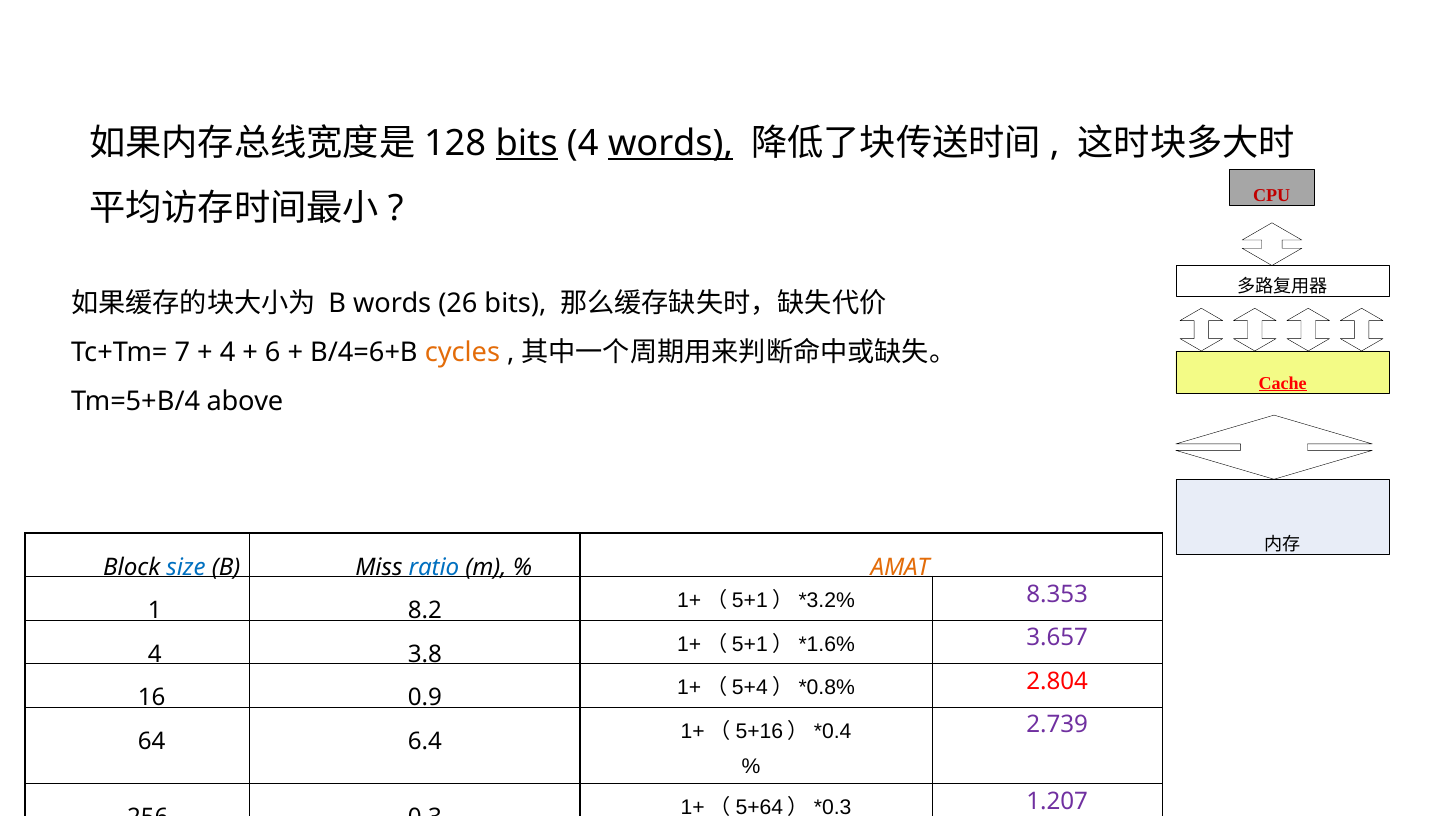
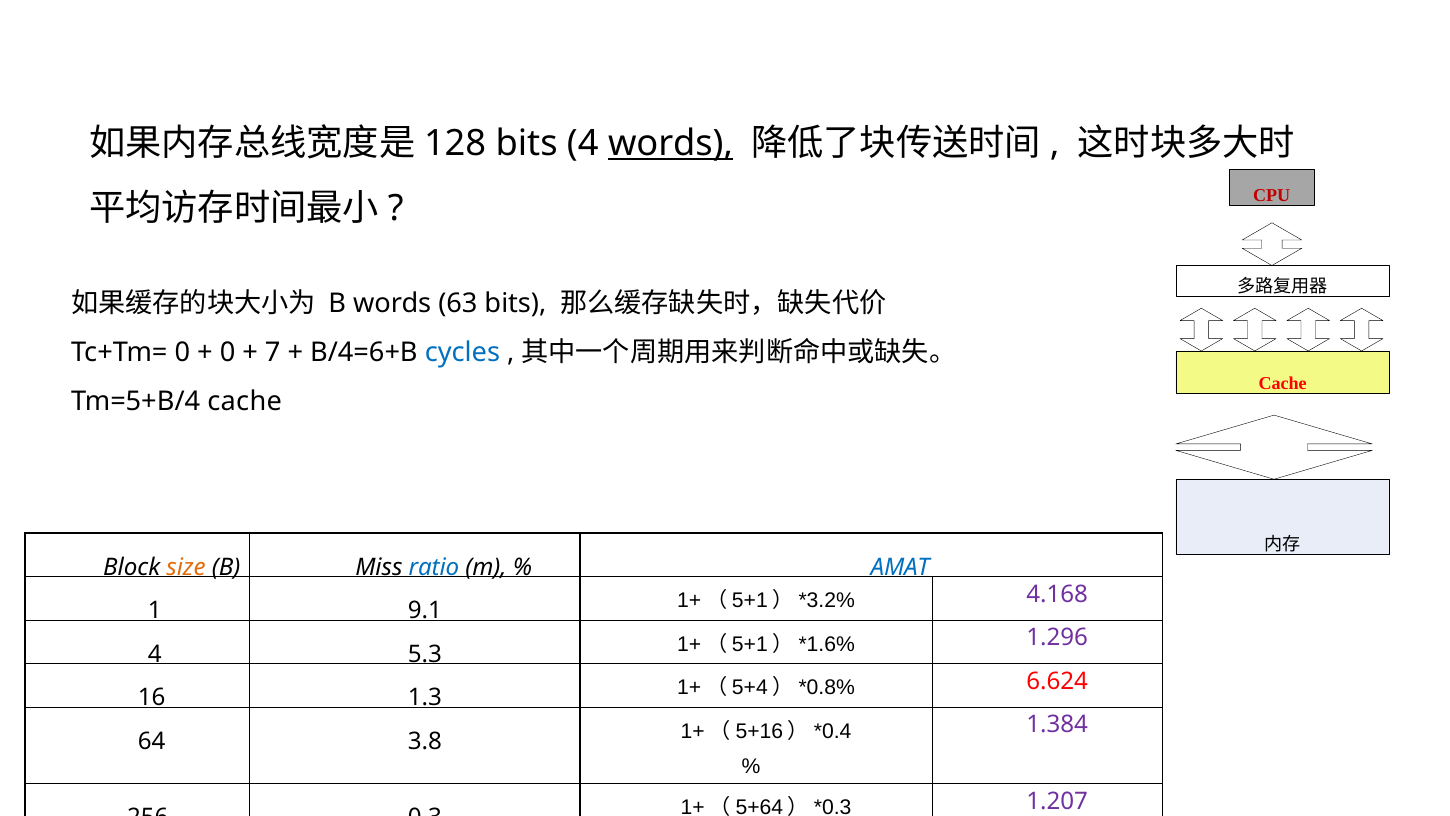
bits underline: present -> none (527, 144)
26: 26 -> 63 (458, 304)
Tc+Tm= 7: 7 -> 0 (182, 352)
4: 4 -> 0 (228, 352)
6: 6 -> 7 (273, 352)
cycles colour: orange -> blue (462, 352)
Cache underline: present -> none (1283, 383)
Tm=5+B/4 above: above -> cache (245, 401)
size colour: blue -> orange (186, 567)
AMAT colour: orange -> blue (900, 567)
8.353: 8.353 -> 4.168 (1057, 594)
8.2: 8.2 -> 9.1 (425, 611)
3.657: 3.657 -> 1.296 (1057, 638)
3.8: 3.8 -> 5.3 (425, 654)
2.804: 2.804 -> 6.624 (1057, 681)
0.9: 0.9 -> 1.3 (425, 698)
2.739: 2.739 -> 1.384 (1057, 725)
6.4: 6.4 -> 3.8 (425, 741)
